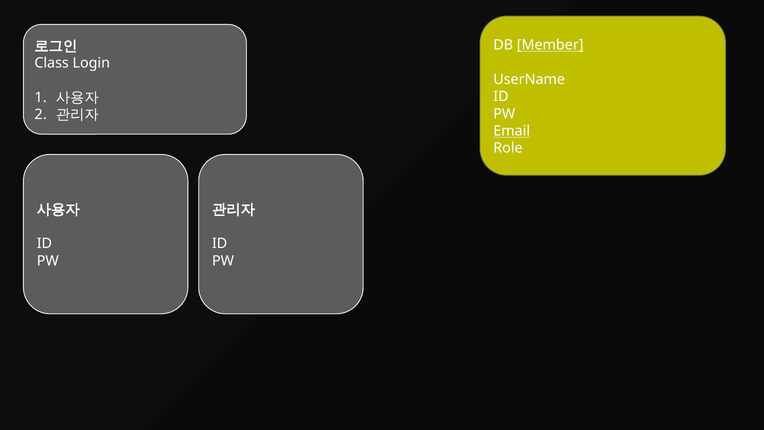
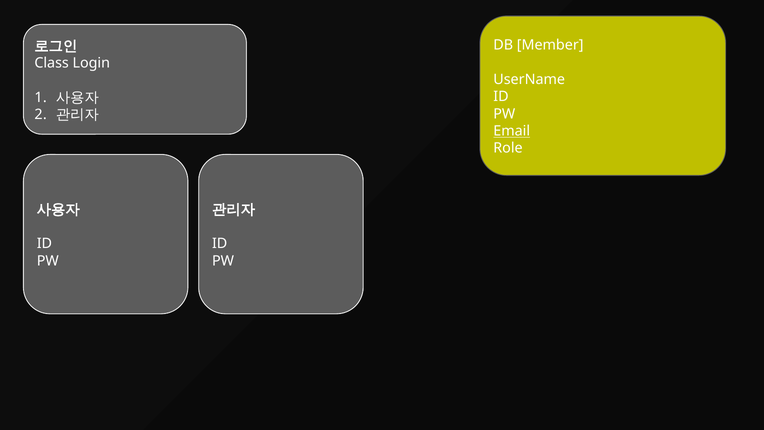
Member underline: present -> none (550, 45)
